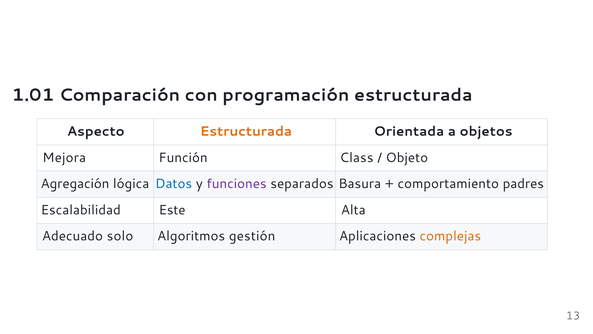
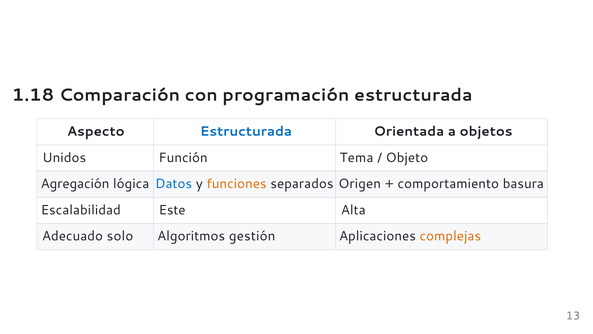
1.01: 1.01 -> 1.18 (33, 95)
Estructurada colour: orange -> blue (246, 131)
Mejora: Mejora -> Unidos (64, 158)
Class: Class -> Tema (357, 158)
funciones colour: purple -> orange (237, 184)
Basura: Basura -> Origen (360, 184)
padres: padres -> basura (523, 184)
